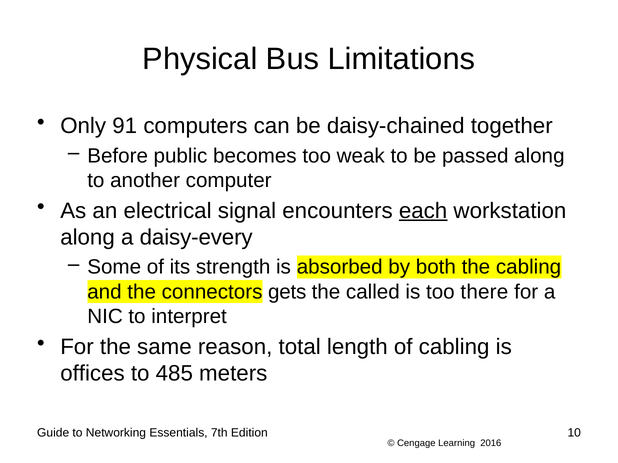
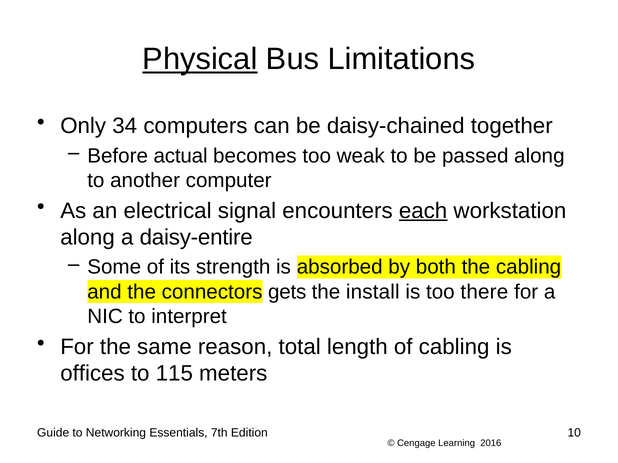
Physical underline: none -> present (200, 59)
91: 91 -> 34 (125, 126)
public: public -> actual (181, 156)
daisy-every: daisy-every -> daisy-entire (196, 238)
called: called -> install (373, 292)
485: 485 -> 115 (174, 374)
